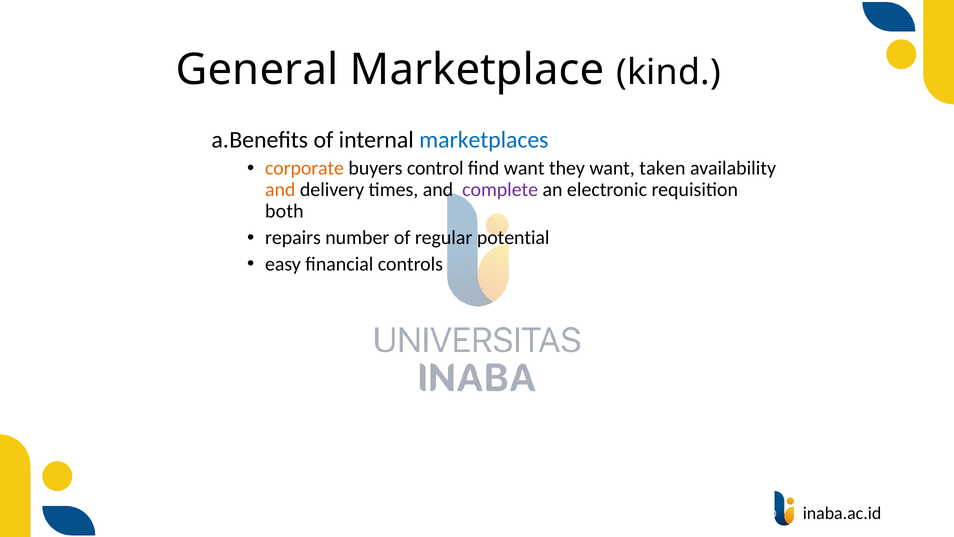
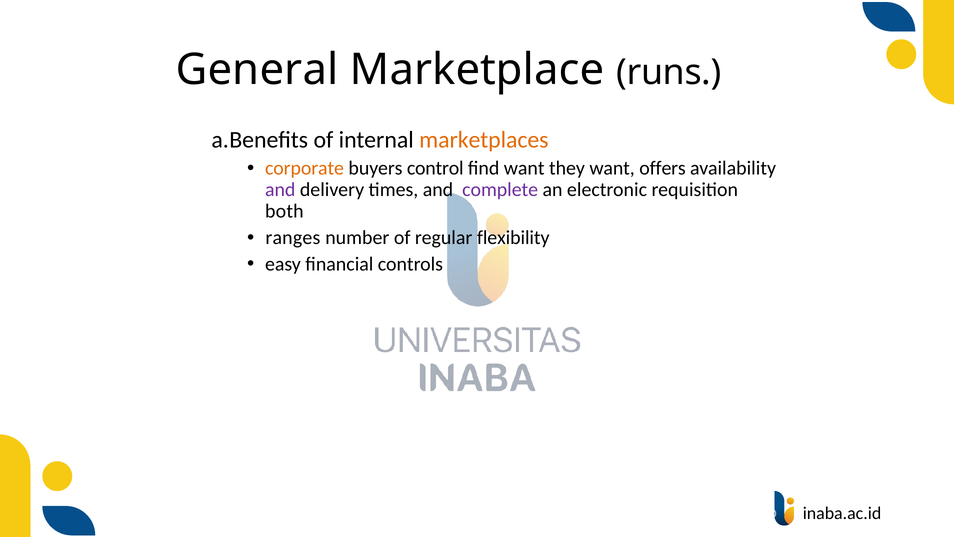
kind: kind -> runs (669, 72)
marketplaces colour: blue -> orange (484, 140)
taken: taken -> offers (663, 168)
and colour: orange -> purple (280, 190)
repairs: repairs -> ranges (293, 238)
potential: potential -> flexibility (513, 238)
